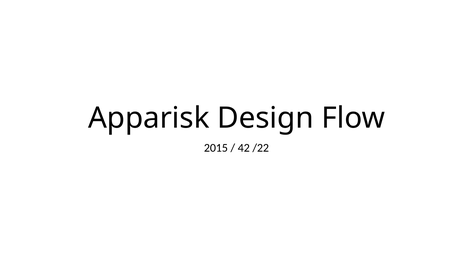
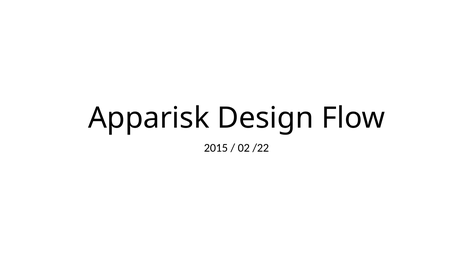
42: 42 -> 02 (244, 148)
